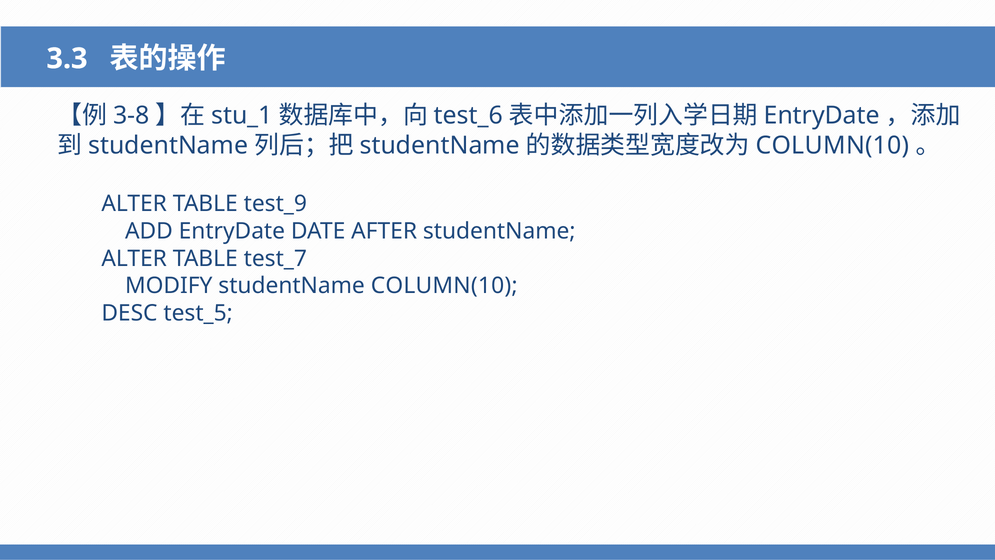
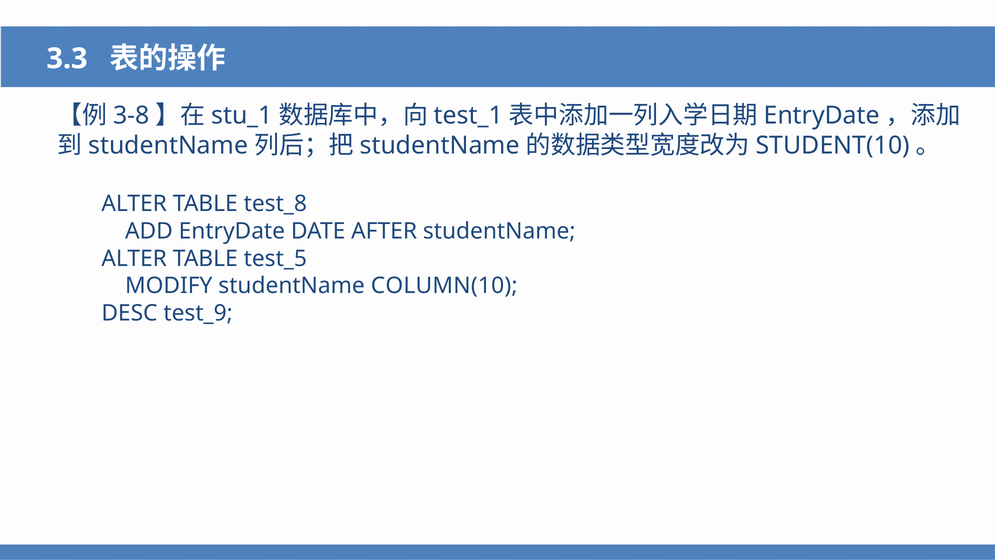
test_6: test_6 -> test_1 (468, 116)
COLUMN(10: COLUMN(10 -> STUDENT(10 (833, 146)
test_9: test_9 -> test_8 (275, 204)
test_7: test_7 -> test_5 (275, 259)
test_5: test_5 -> test_9 (198, 313)
